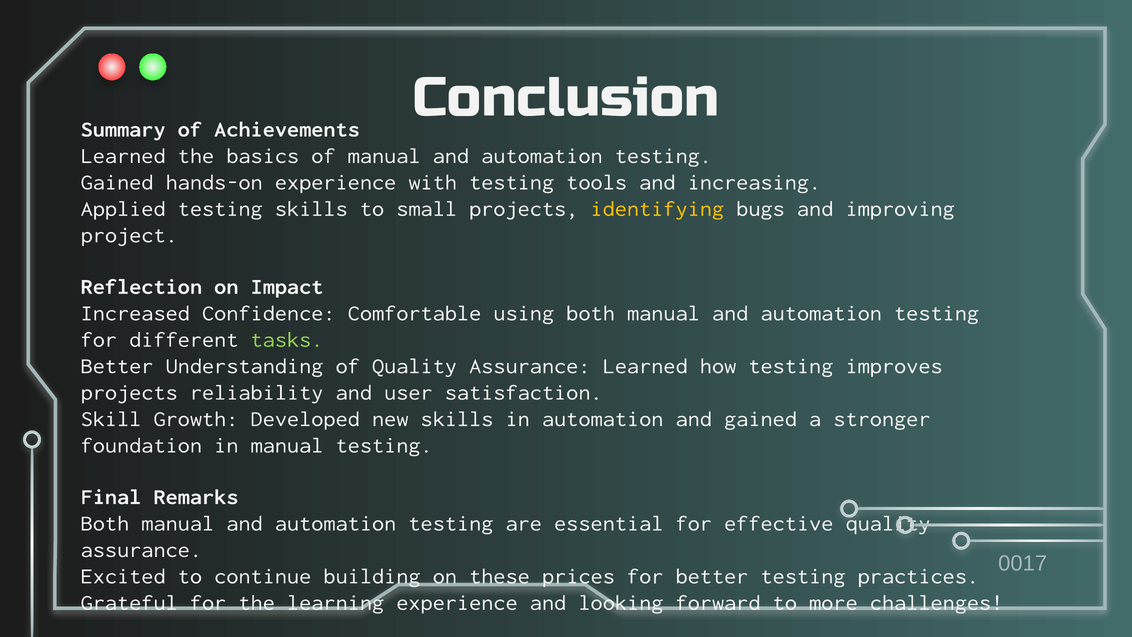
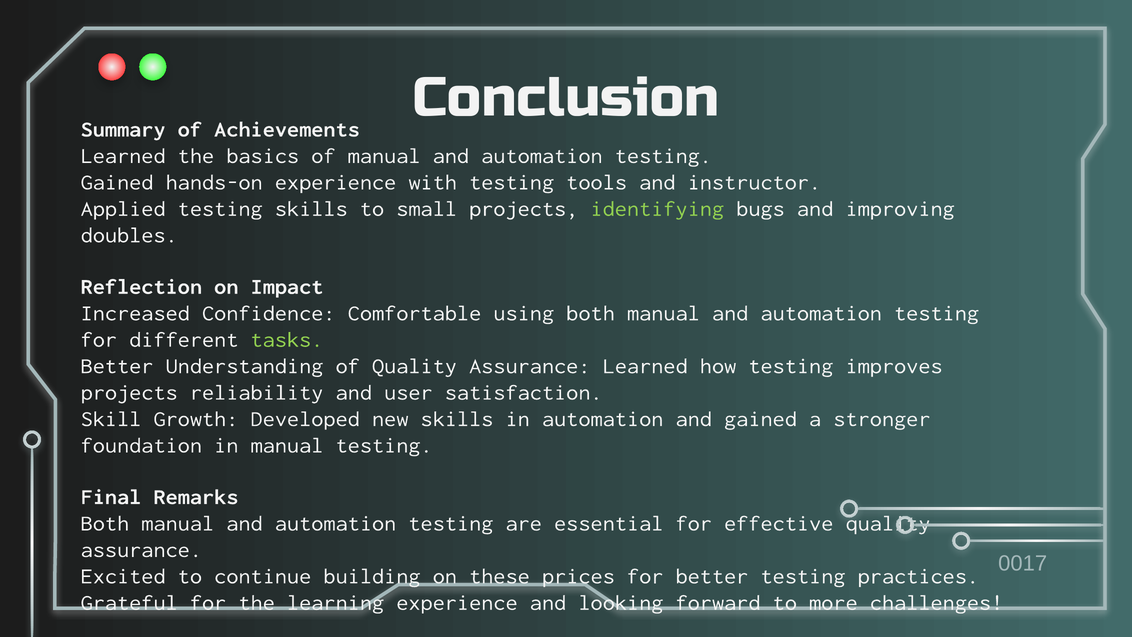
increasing: increasing -> instructor (754, 182)
identifying colour: yellow -> light green (657, 208)
project: project -> doubles (129, 235)
